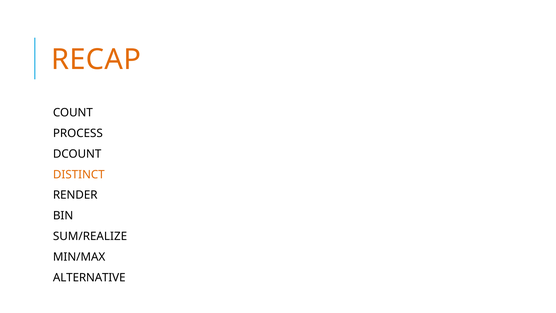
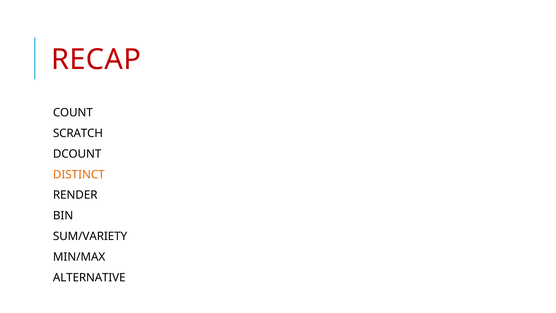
RECAP colour: orange -> red (96, 60)
PROCESS: PROCESS -> SCRATCH (78, 133)
SUM/REALIZE: SUM/REALIZE -> SUM/VARIETY (90, 236)
